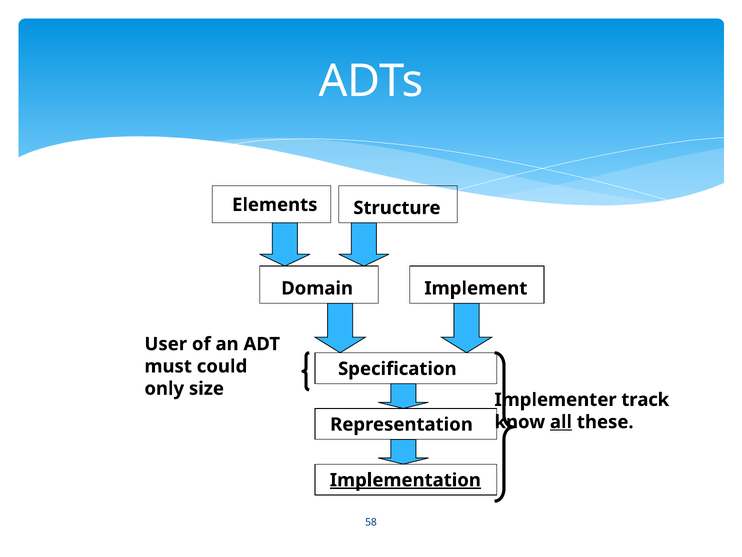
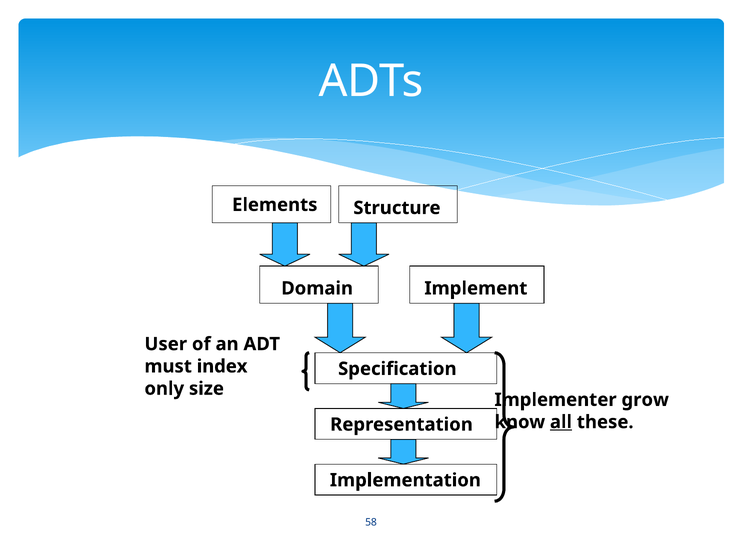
could: could -> index (222, 366)
track: track -> grow (645, 399)
Implementation underline: present -> none (405, 480)
